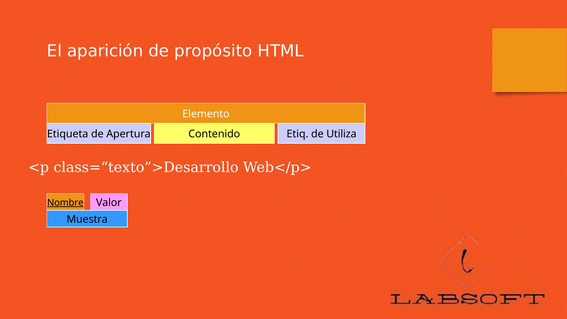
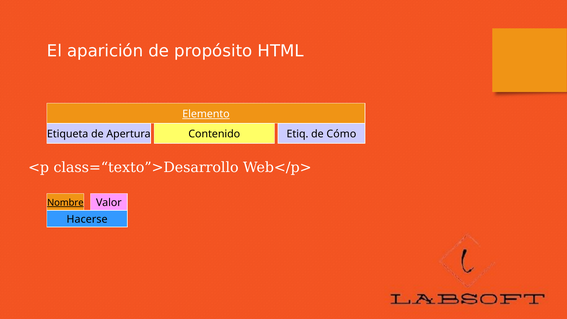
Elemento underline: none -> present (206, 114)
Utiliza: Utiliza -> Cómo (341, 134)
Muestra: Muestra -> Hacerse (87, 219)
